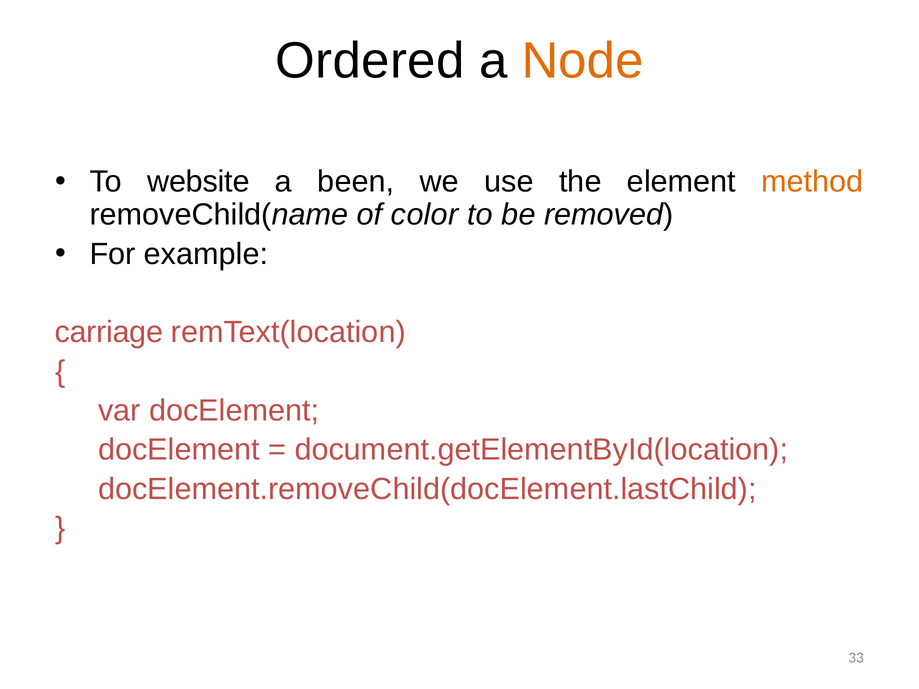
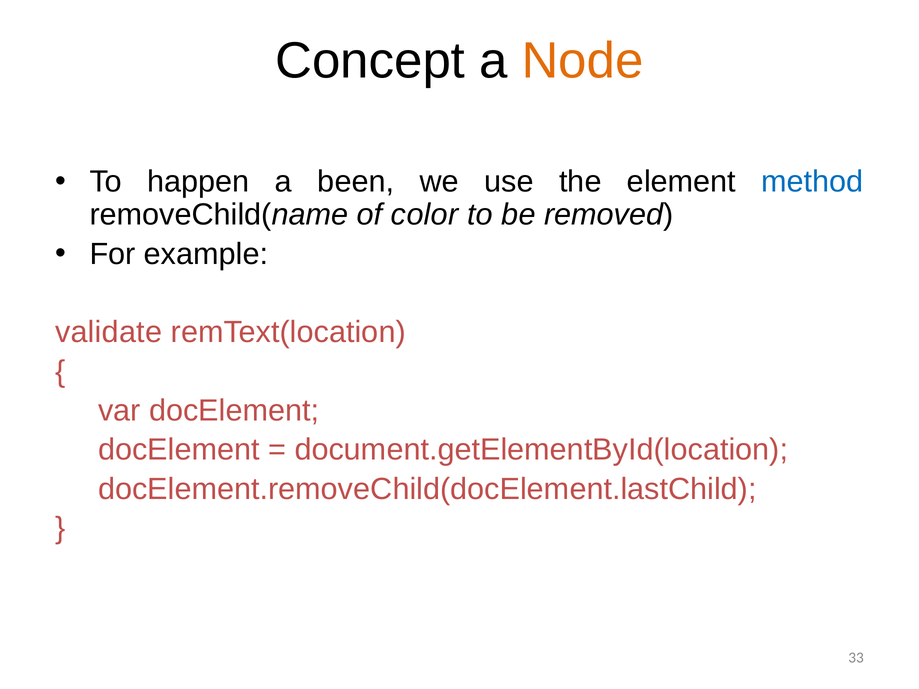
Ordered: Ordered -> Concept (370, 61)
website: website -> happen (198, 182)
method colour: orange -> blue (812, 182)
carriage: carriage -> validate (109, 332)
